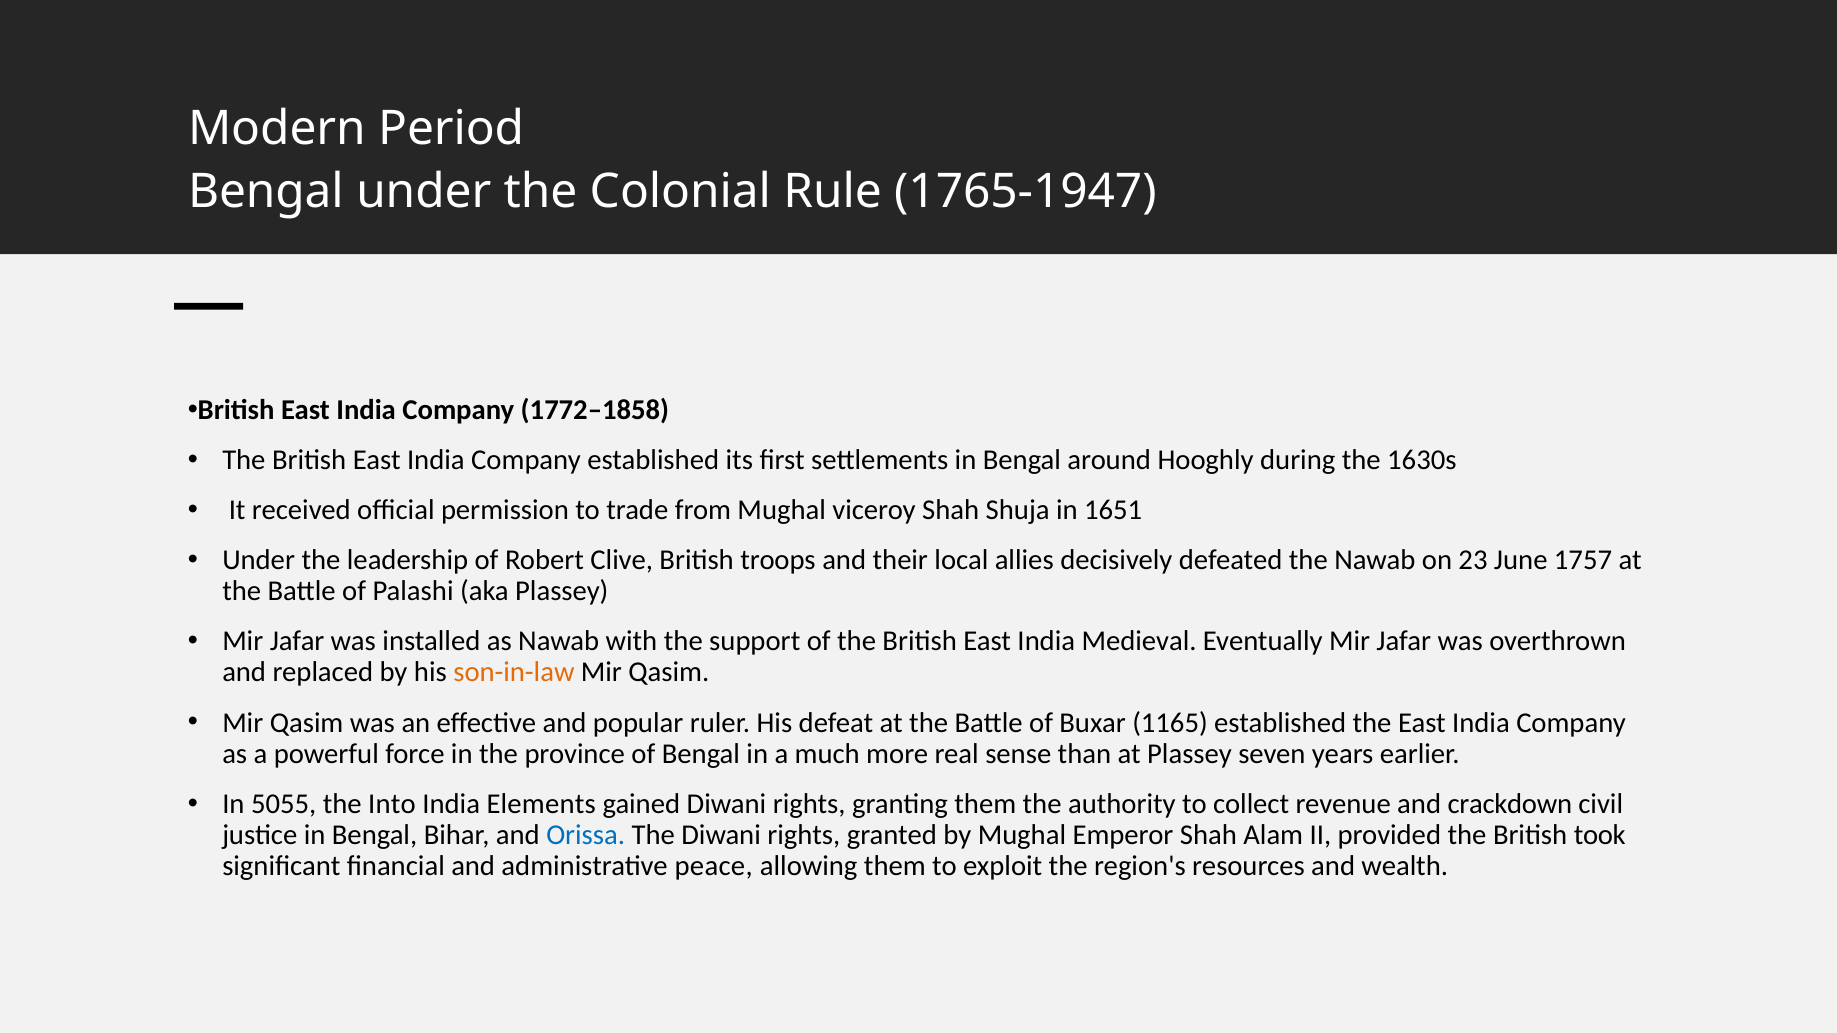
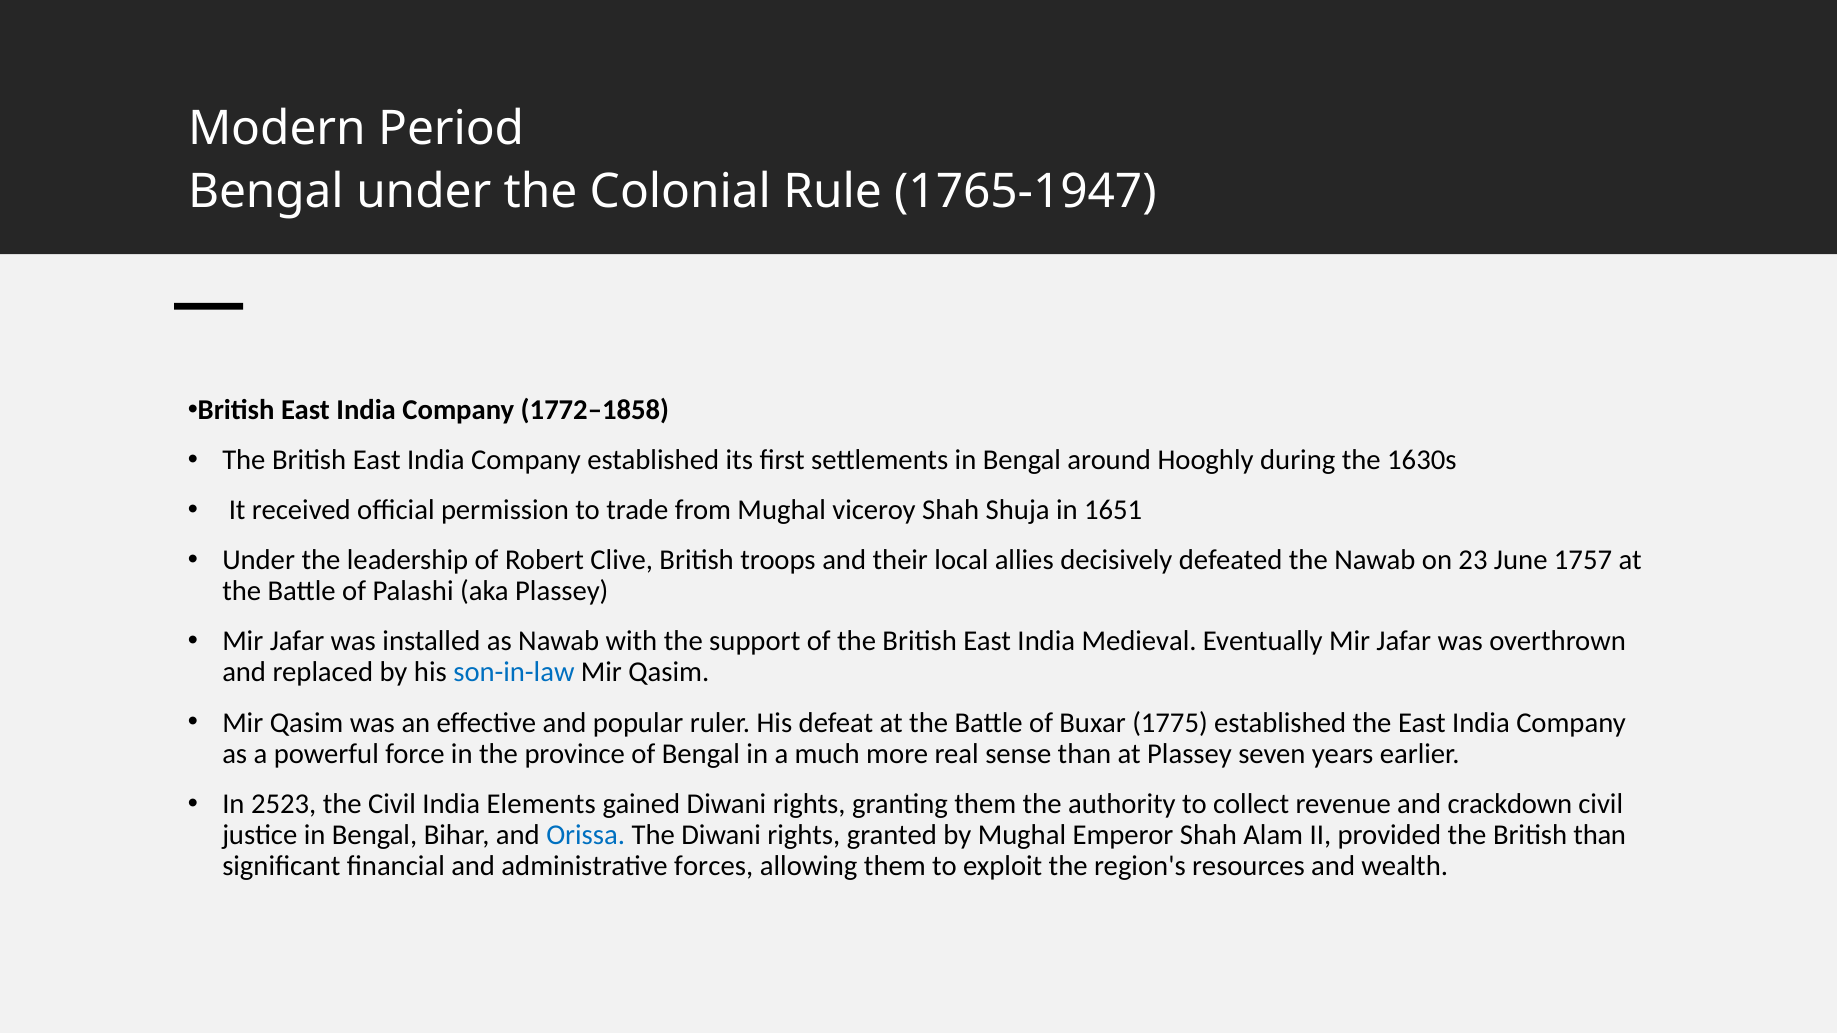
son-in-law colour: orange -> blue (514, 673)
1165: 1165 -> 1775 (1170, 723)
5055: 5055 -> 2523 (284, 804)
the Into: Into -> Civil (392, 804)
British took: took -> than (1600, 835)
peace: peace -> forces (714, 866)
